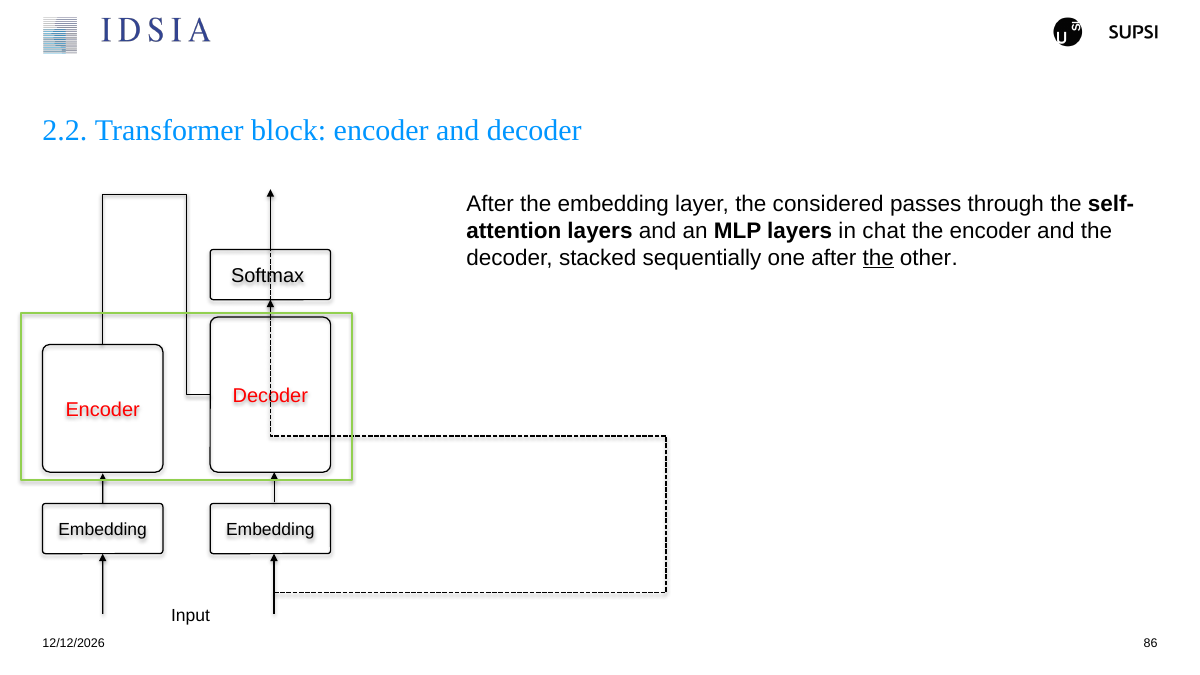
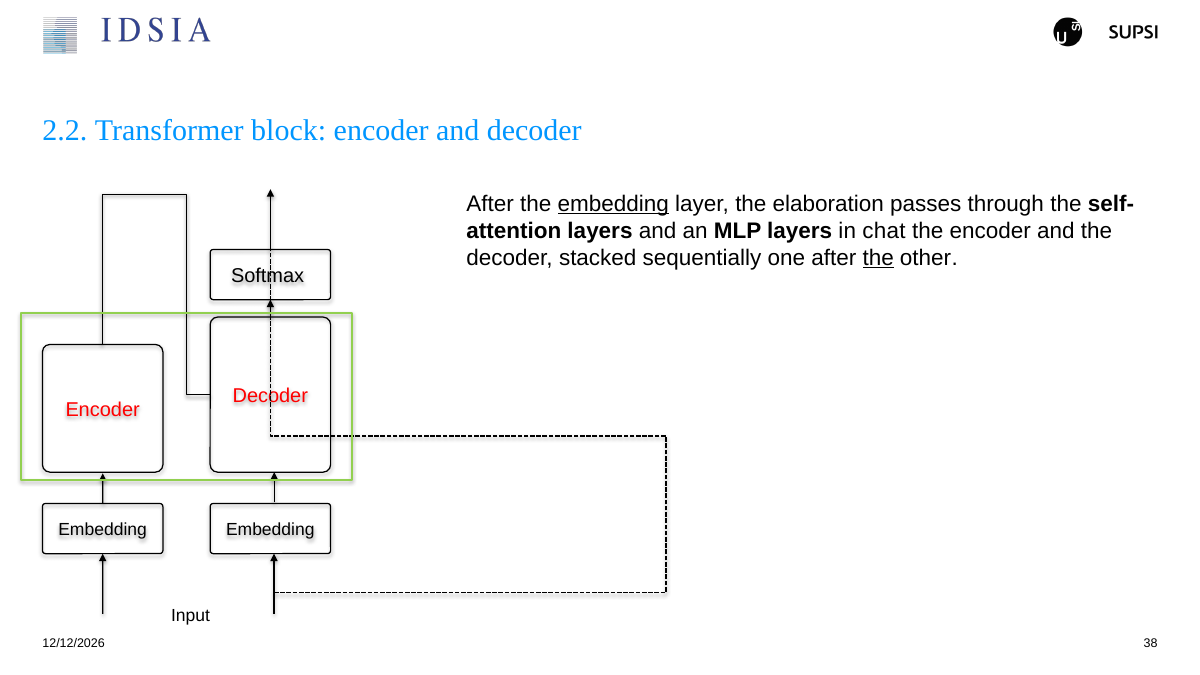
embedding underline: none -> present (613, 204)
considered: considered -> elaboration (828, 204)
86: 86 -> 38 (1151, 644)
